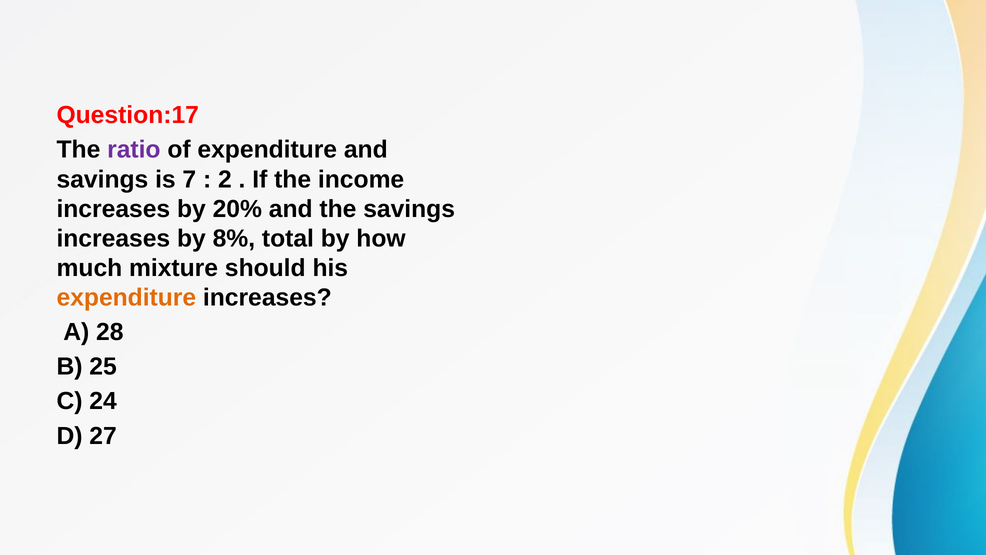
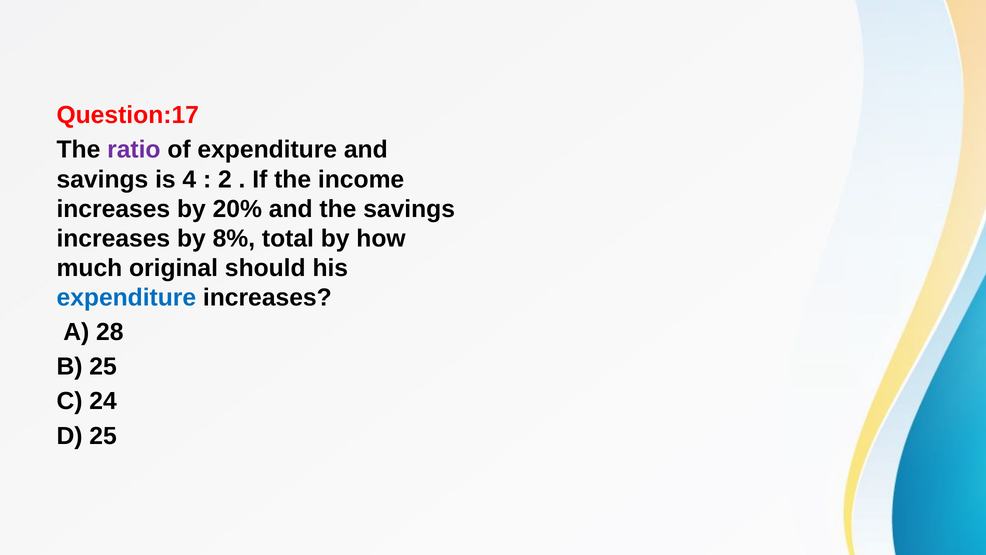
7: 7 -> 4 (189, 179)
mixture: mixture -> original (174, 268)
expenditure colour: orange -> blue (126, 298)
D 27: 27 -> 25 (103, 436)
